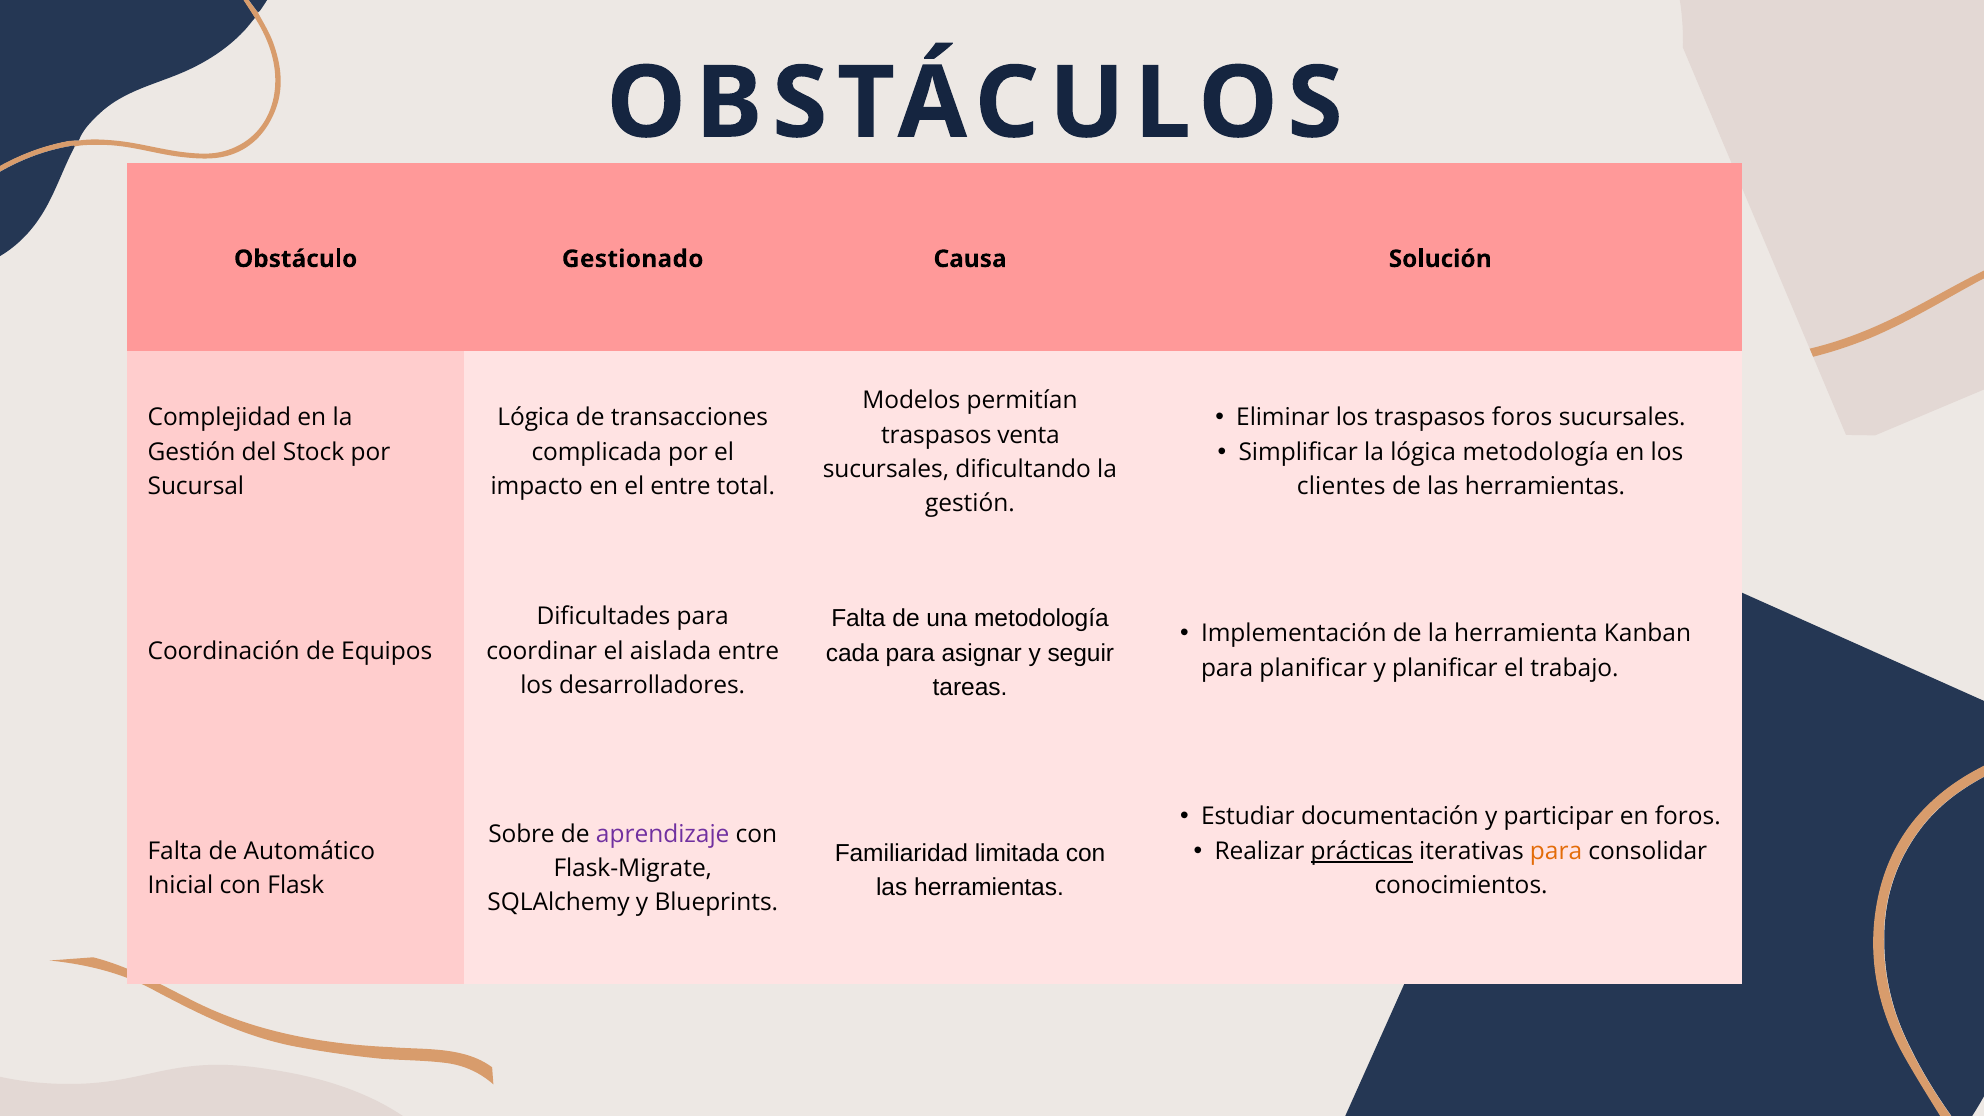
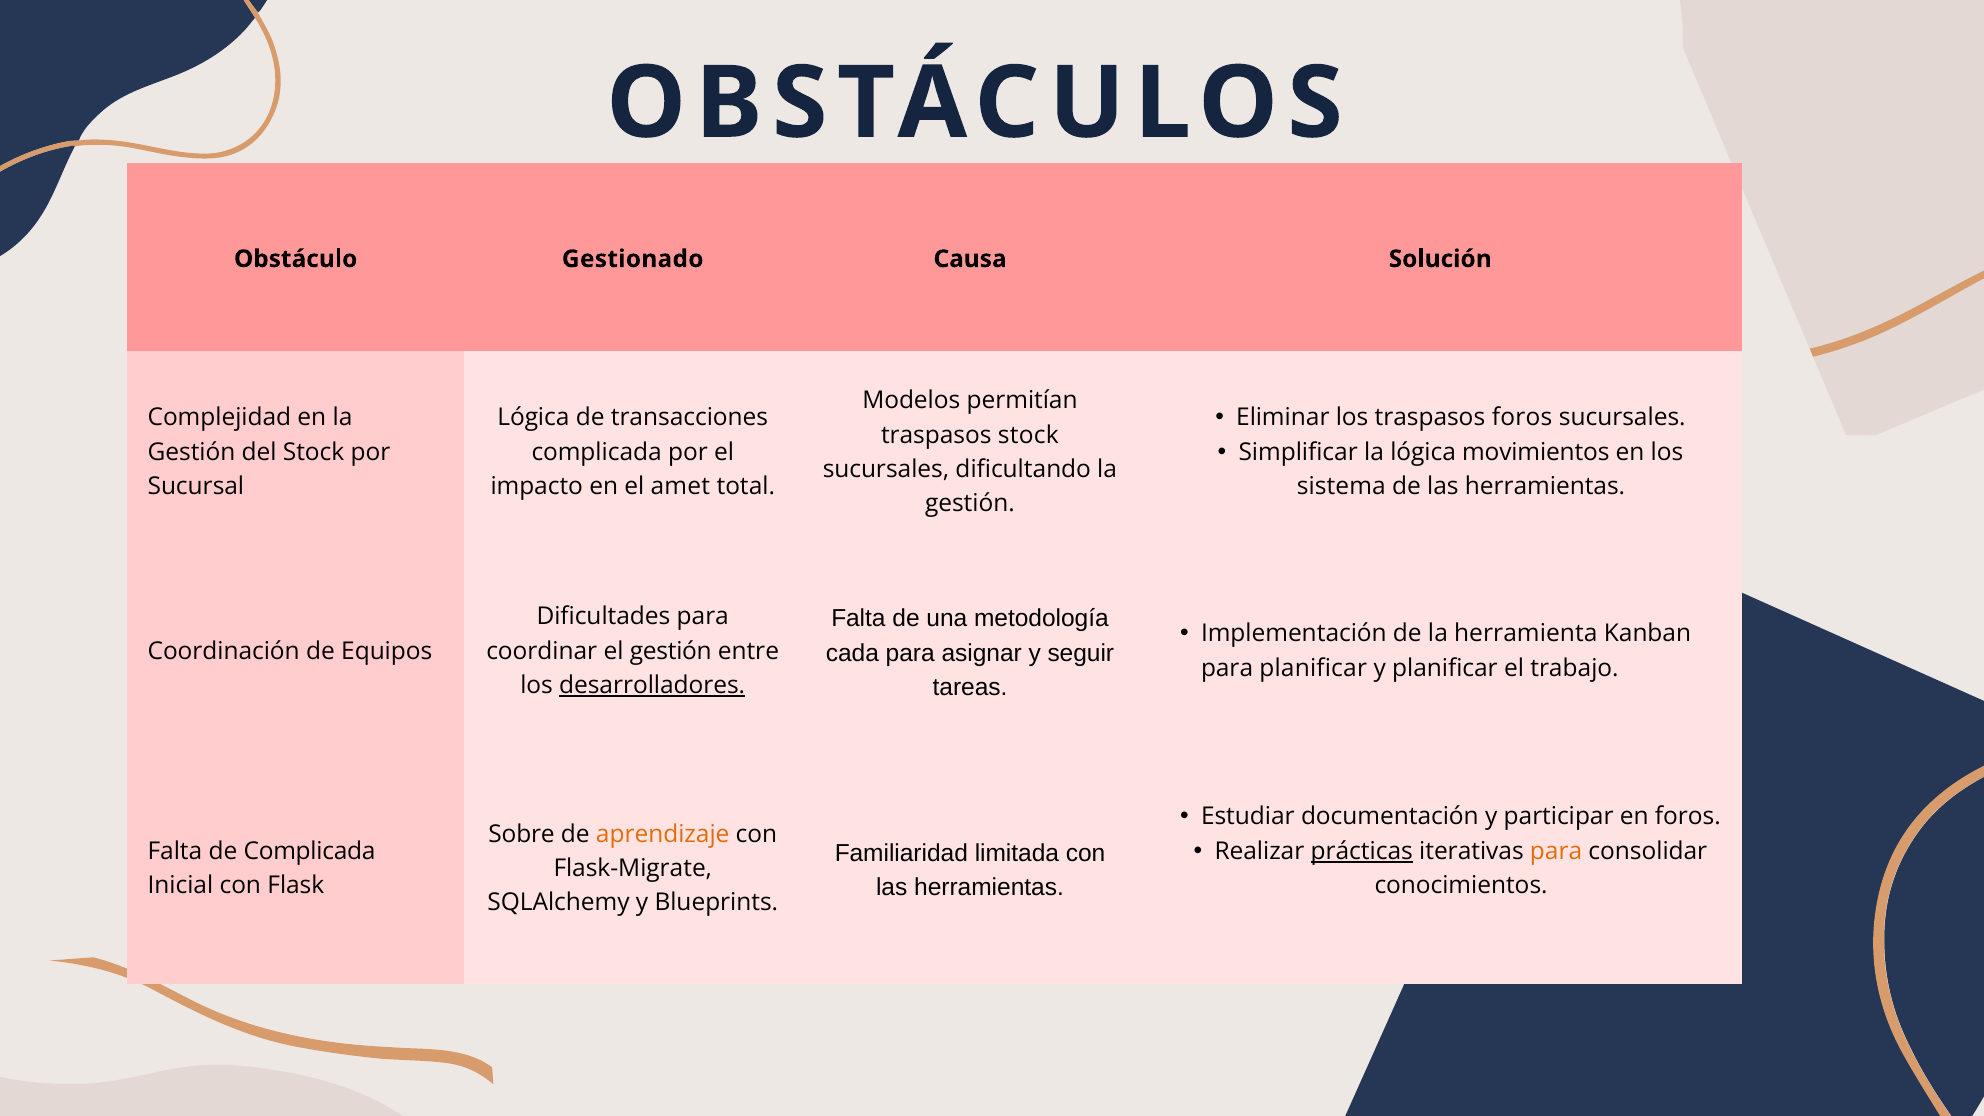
traspasos venta: venta -> stock (1028, 435)
lógica metodología: metodología -> movimientos (1536, 452)
el entre: entre -> amet (680, 487)
clientes: clientes -> sistema (1341, 487)
el aislada: aislada -> gestión (671, 651)
desarrolladores underline: none -> present (652, 685)
aprendizaje colour: purple -> orange (663, 834)
de Automático: Automático -> Complicada (310, 851)
